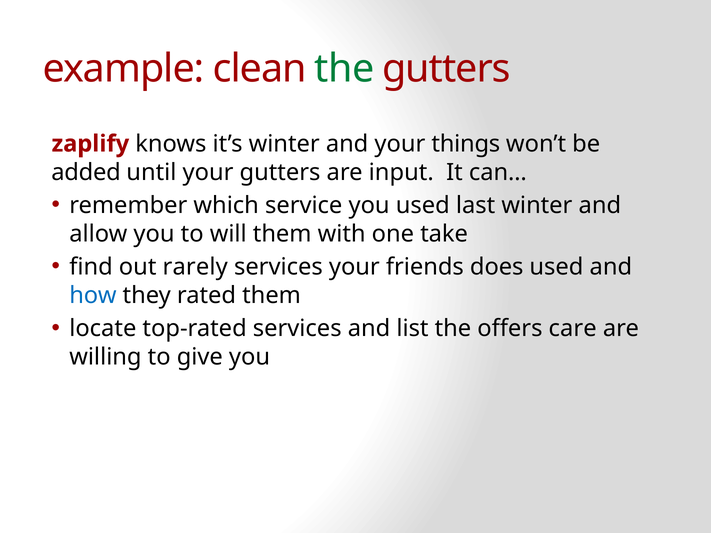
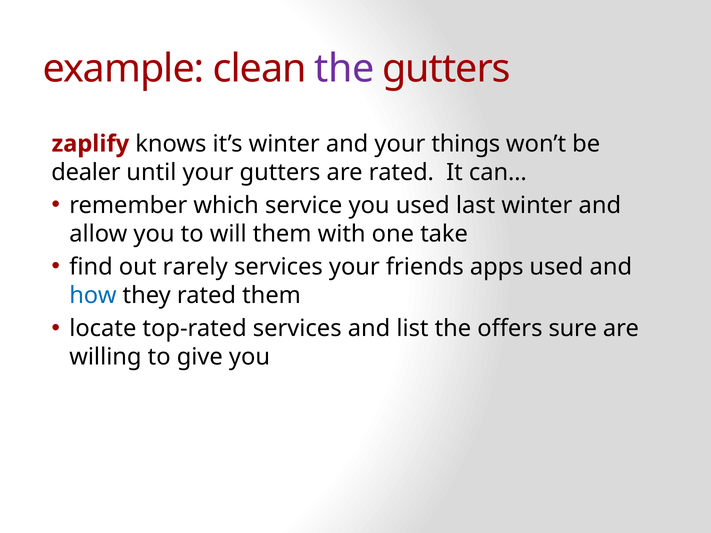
the colour: green -> purple (345, 69)
added: added -> dealer (86, 172)
are input: input -> rated (401, 172)
does: does -> apps (497, 267)
care: care -> sure (573, 329)
